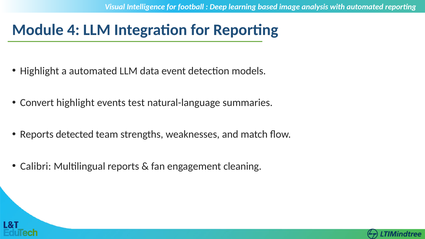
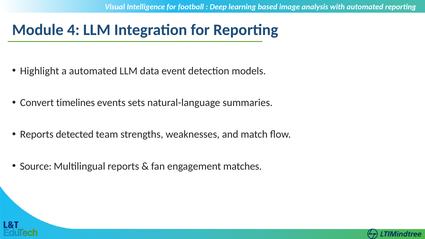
Convert highlight: highlight -> timelines (76, 103)
test: test -> sets (136, 103)
Calibri: Calibri -> Source (36, 166)
cleaning: cleaning -> matches (242, 166)
